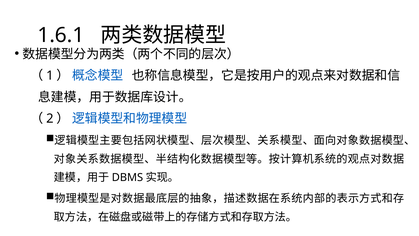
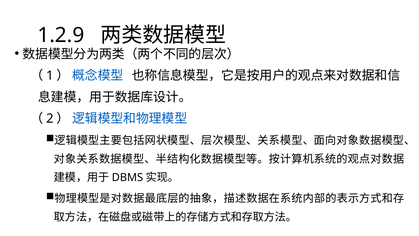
1.6.1: 1.6.1 -> 1.2.9 (61, 35)
